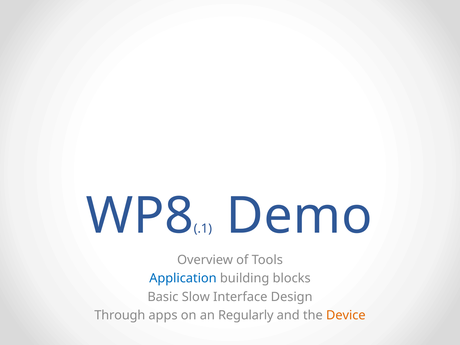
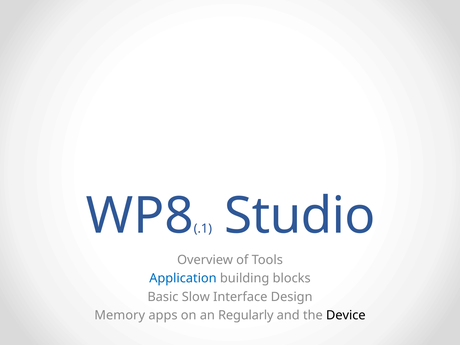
Demo: Demo -> Studio (300, 216)
Through: Through -> Memory (120, 315)
Device colour: orange -> black (346, 315)
